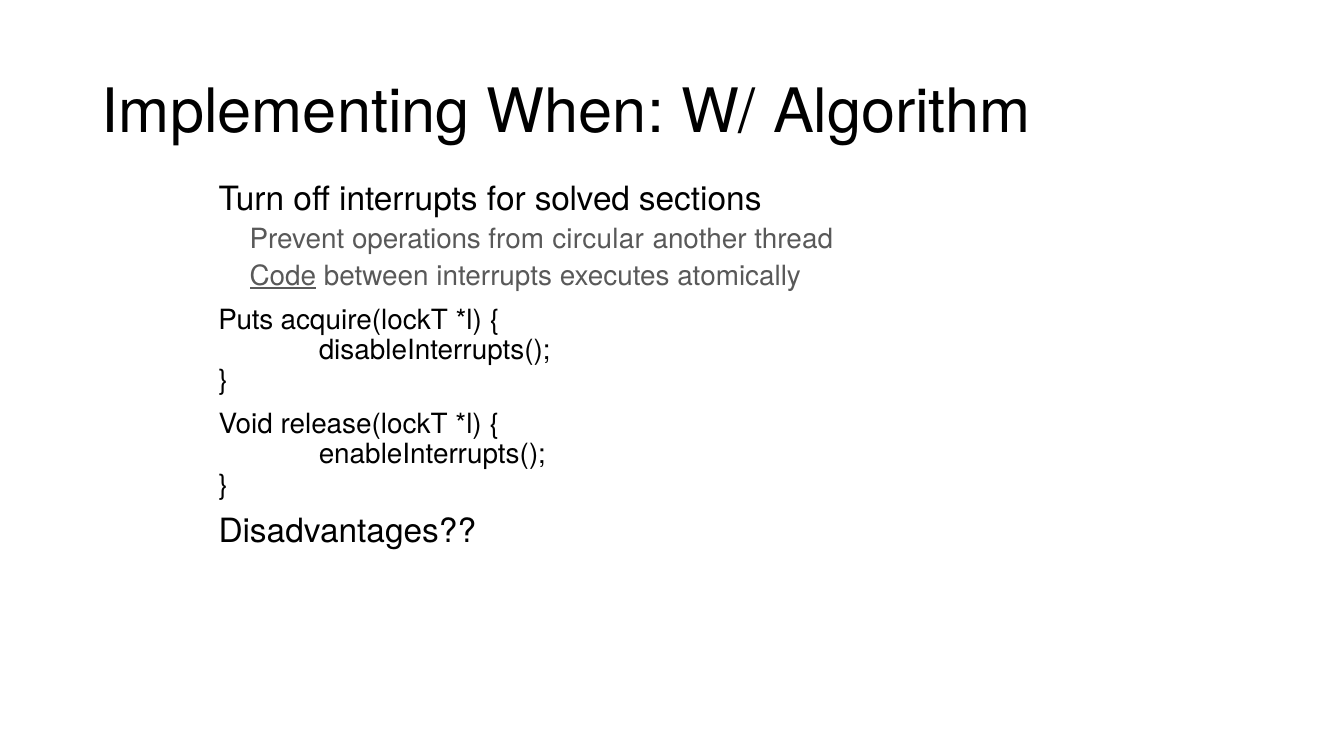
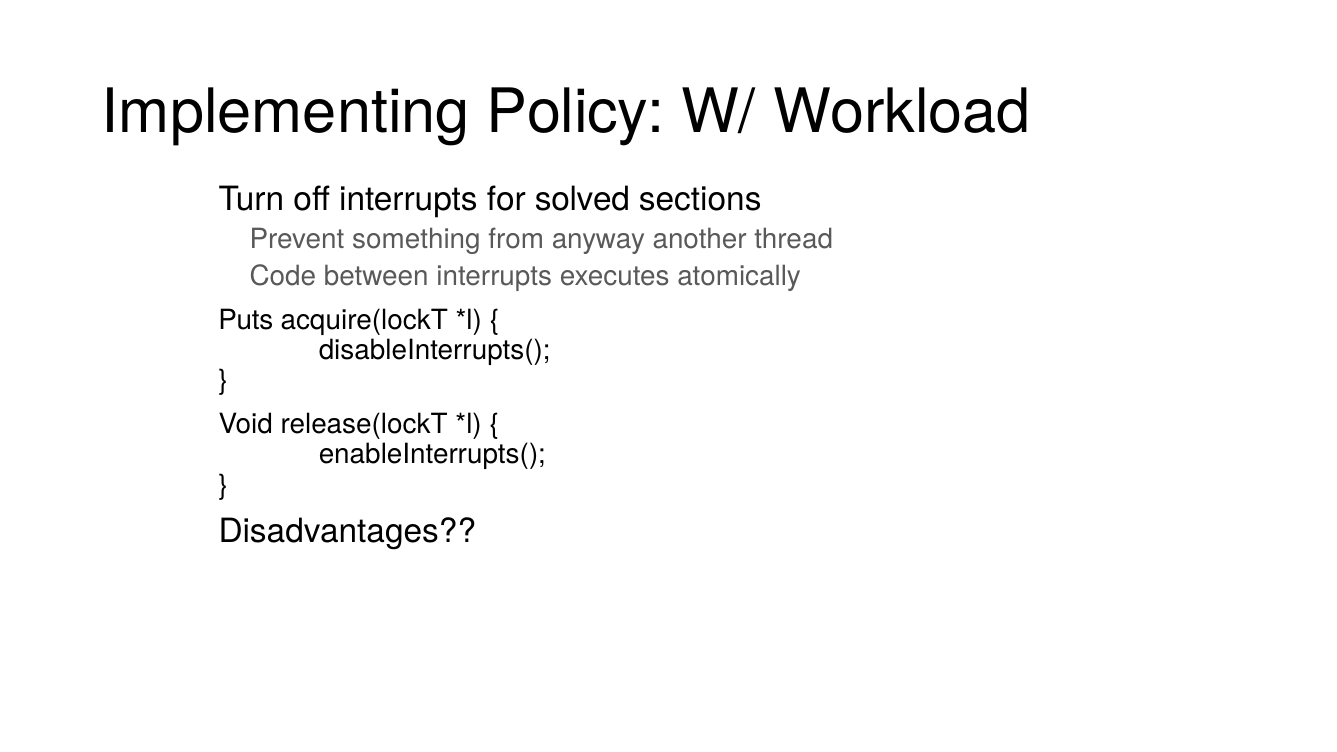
When: When -> Policy (576, 112)
Algorithm: Algorithm -> Workload (902, 112)
operations: operations -> something (416, 239)
circular: circular -> anyway (598, 239)
Code underline: present -> none (283, 276)
